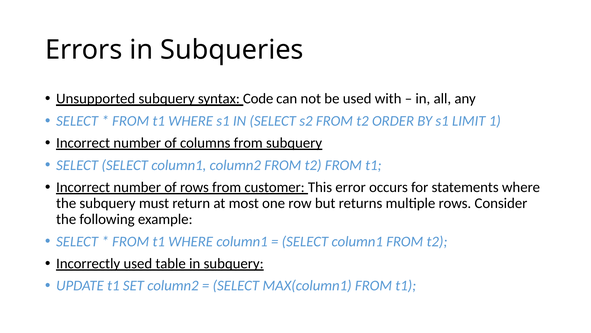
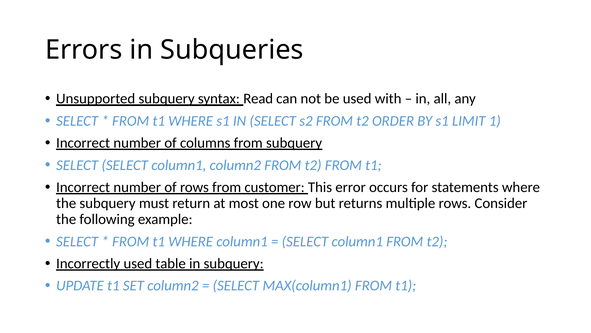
Code: Code -> Read (258, 99)
